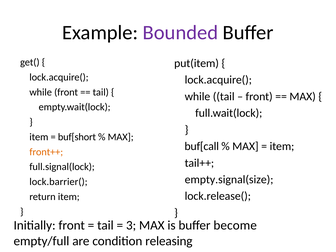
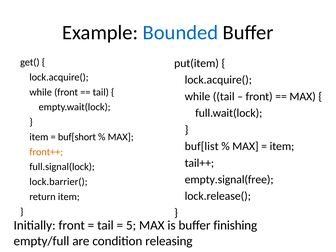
Bounded colour: purple -> blue (180, 33)
buf[call: buf[call -> buf[list (202, 146)
empty.signal(size: empty.signal(size -> empty.signal(free (229, 180)
3: 3 -> 5 (131, 225)
become: become -> finishing (235, 225)
